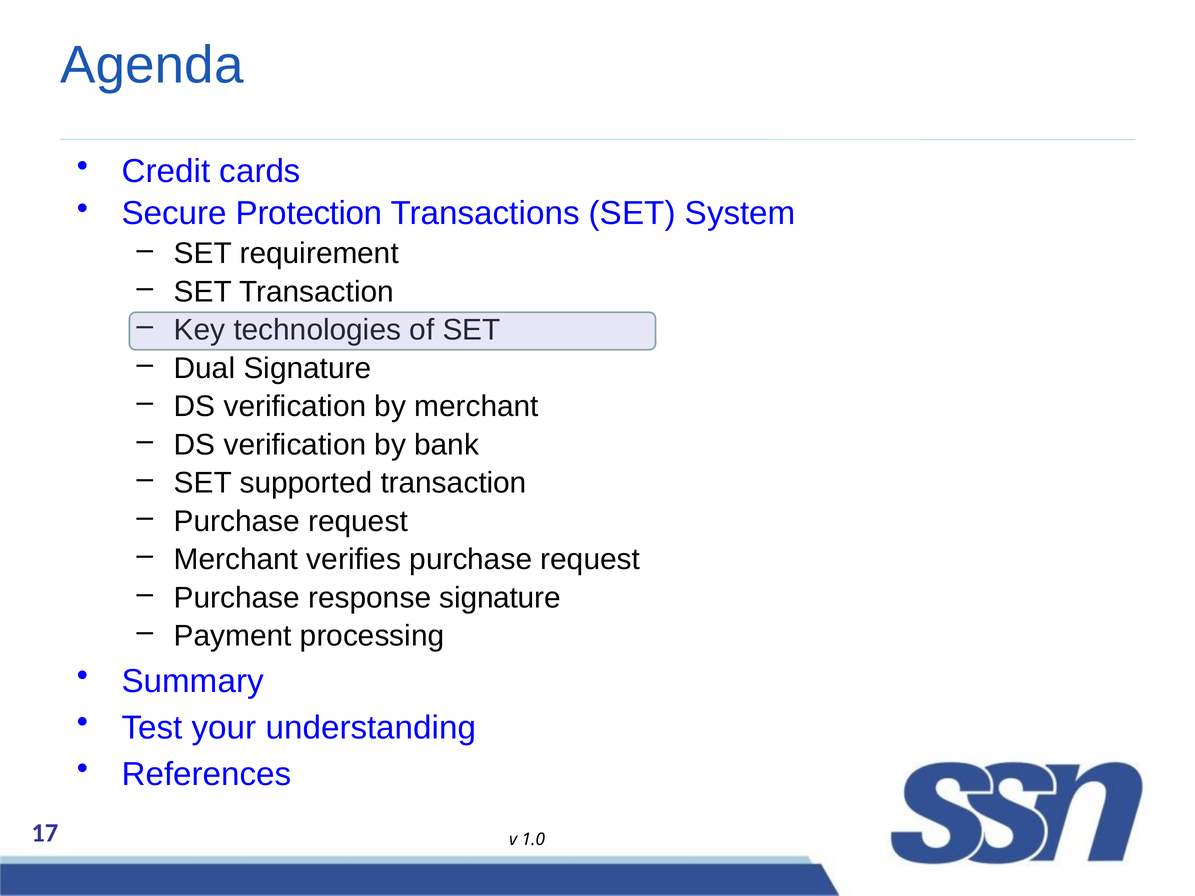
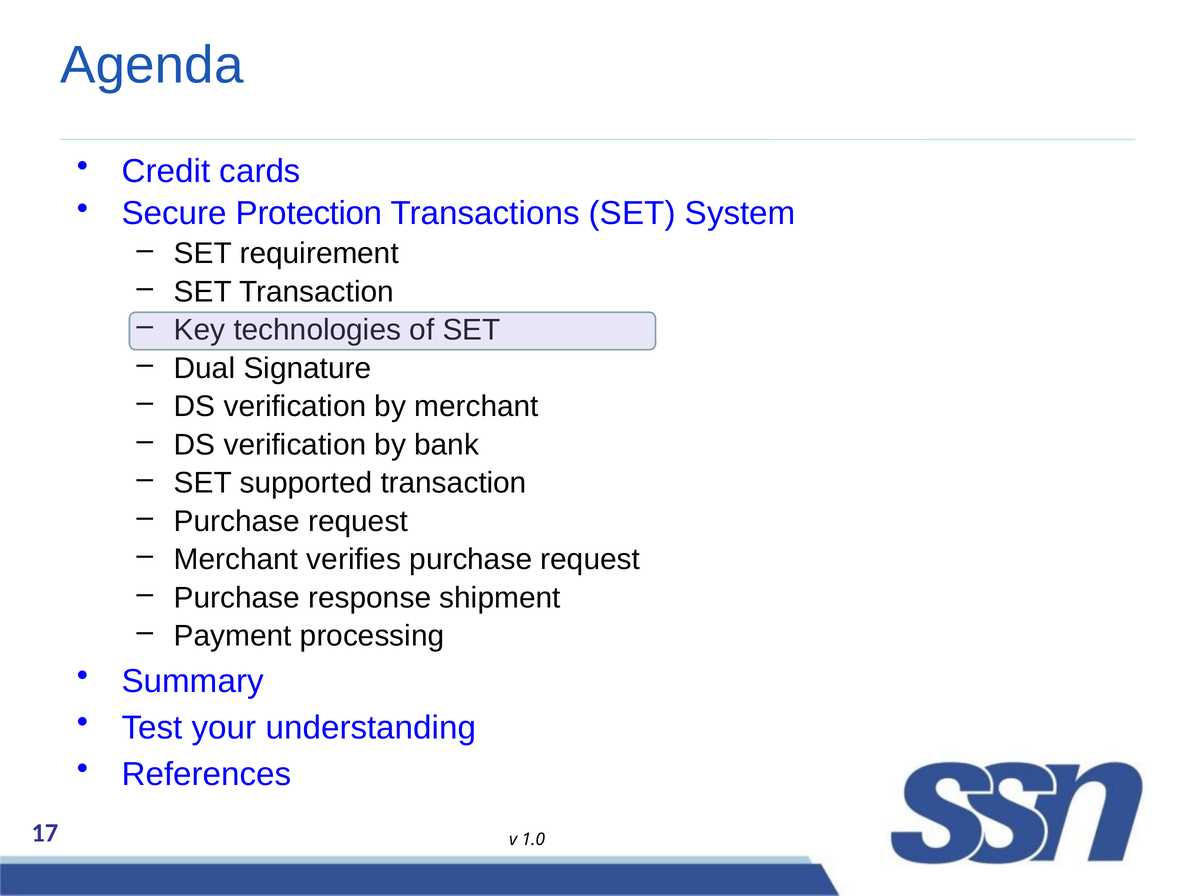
response signature: signature -> shipment (500, 598)
